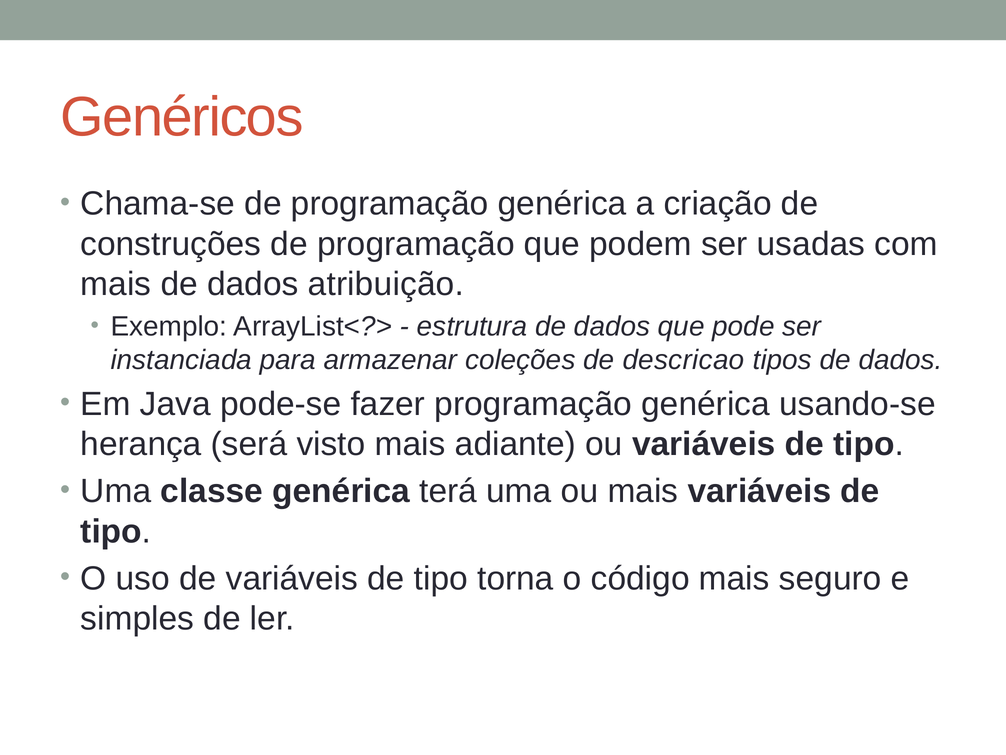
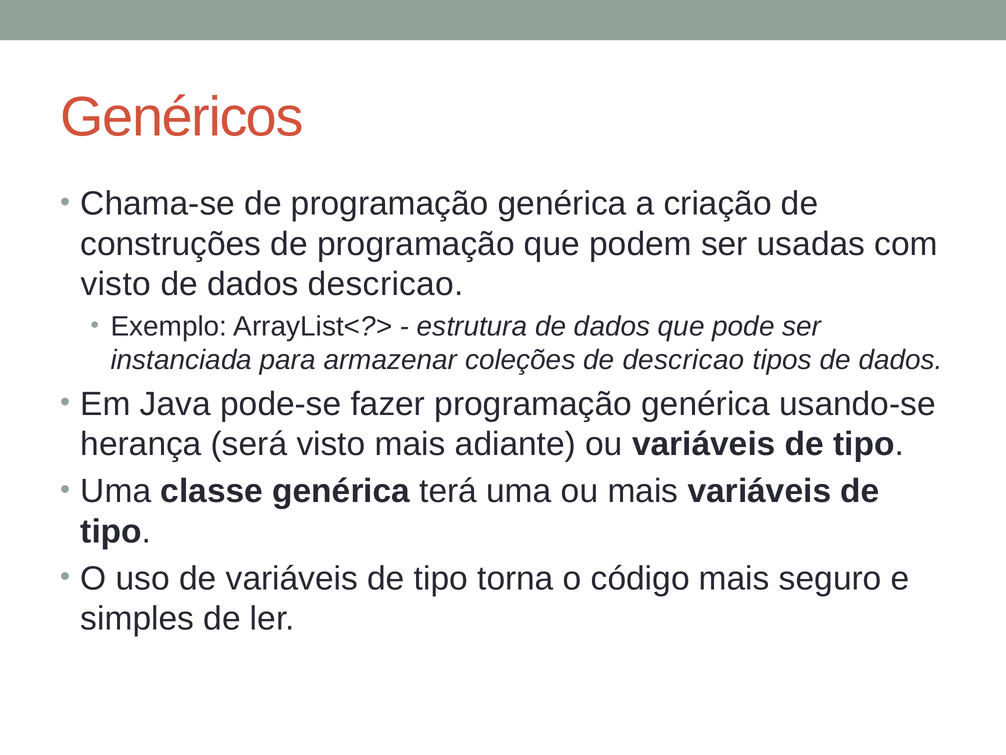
mais: mais -> visto (116, 284)
dados atribuição: atribuição -> descricao (386, 284)
